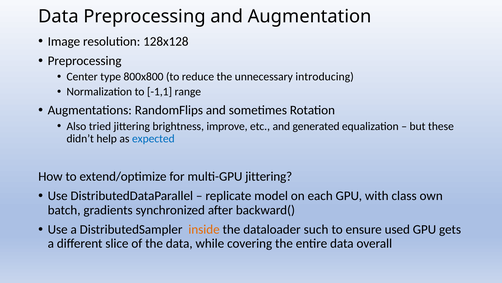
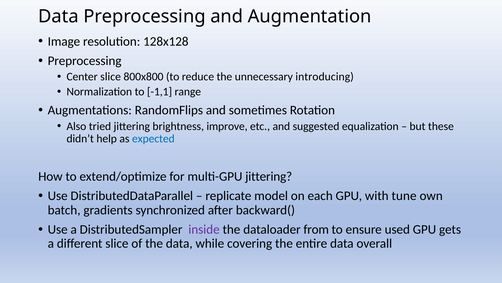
Center type: type -> slice (111, 77)
generated: generated -> suggested (316, 126)
class: class -> tune (404, 196)
inside colour: orange -> purple (204, 229)
such: such -> from (316, 229)
